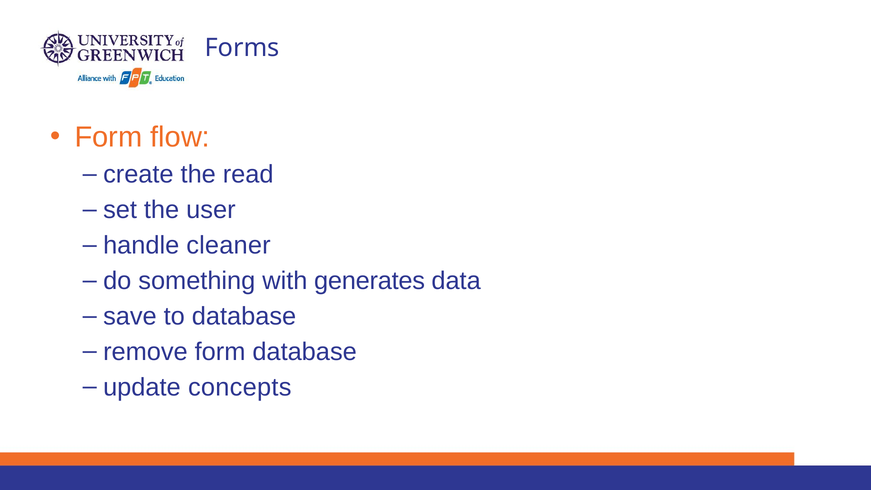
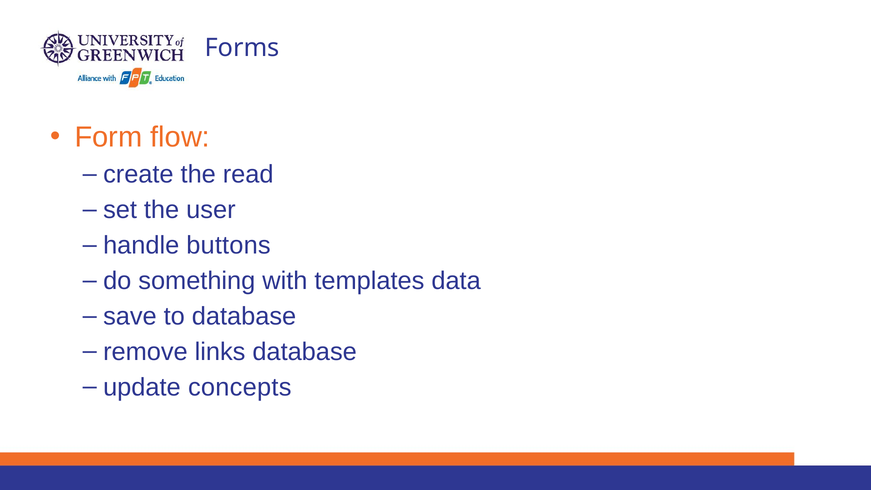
cleaner: cleaner -> buttons (228, 246)
generates: generates -> templates (369, 281)
remove form: form -> links (220, 352)
